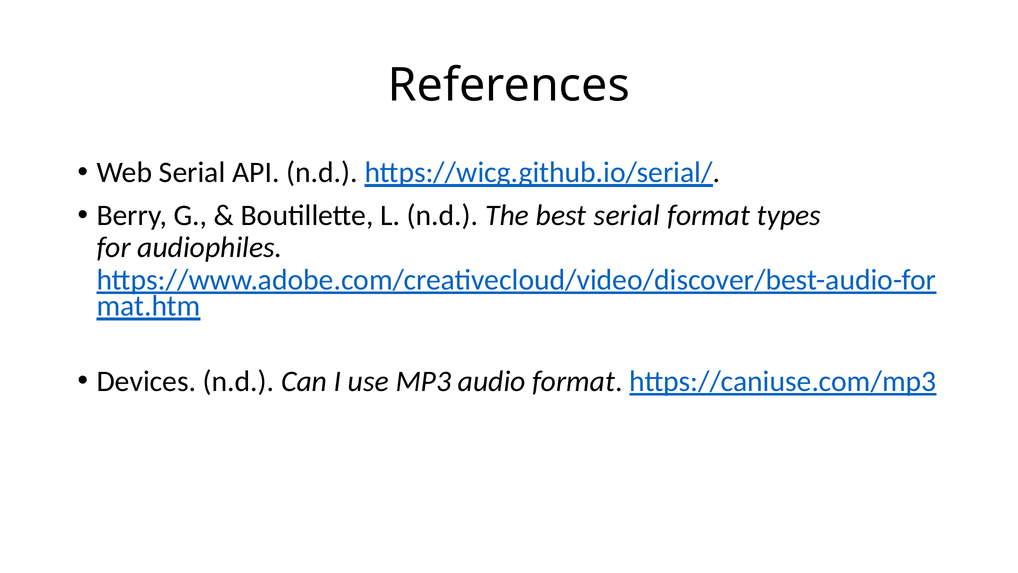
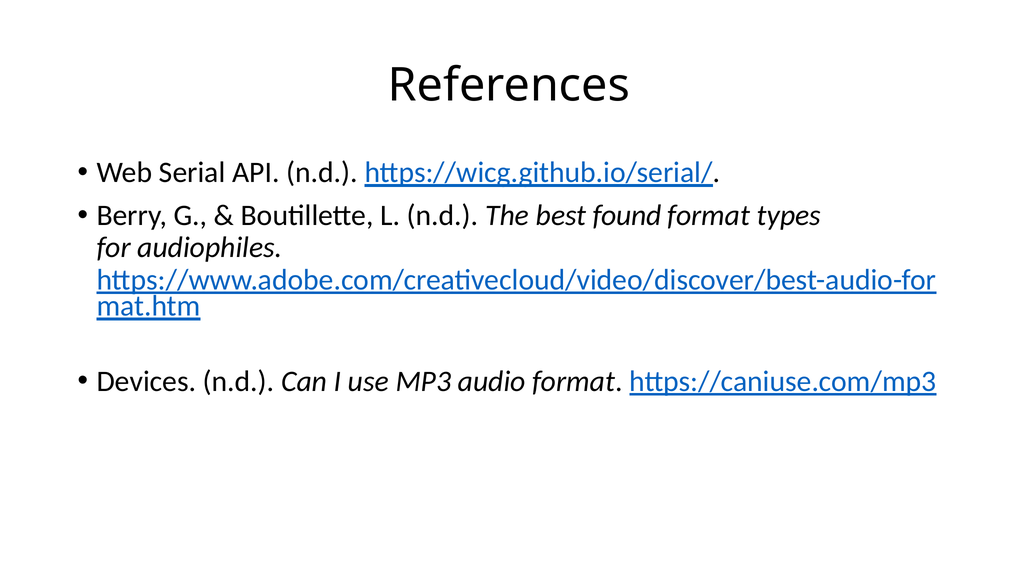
best serial: serial -> found (627, 215)
